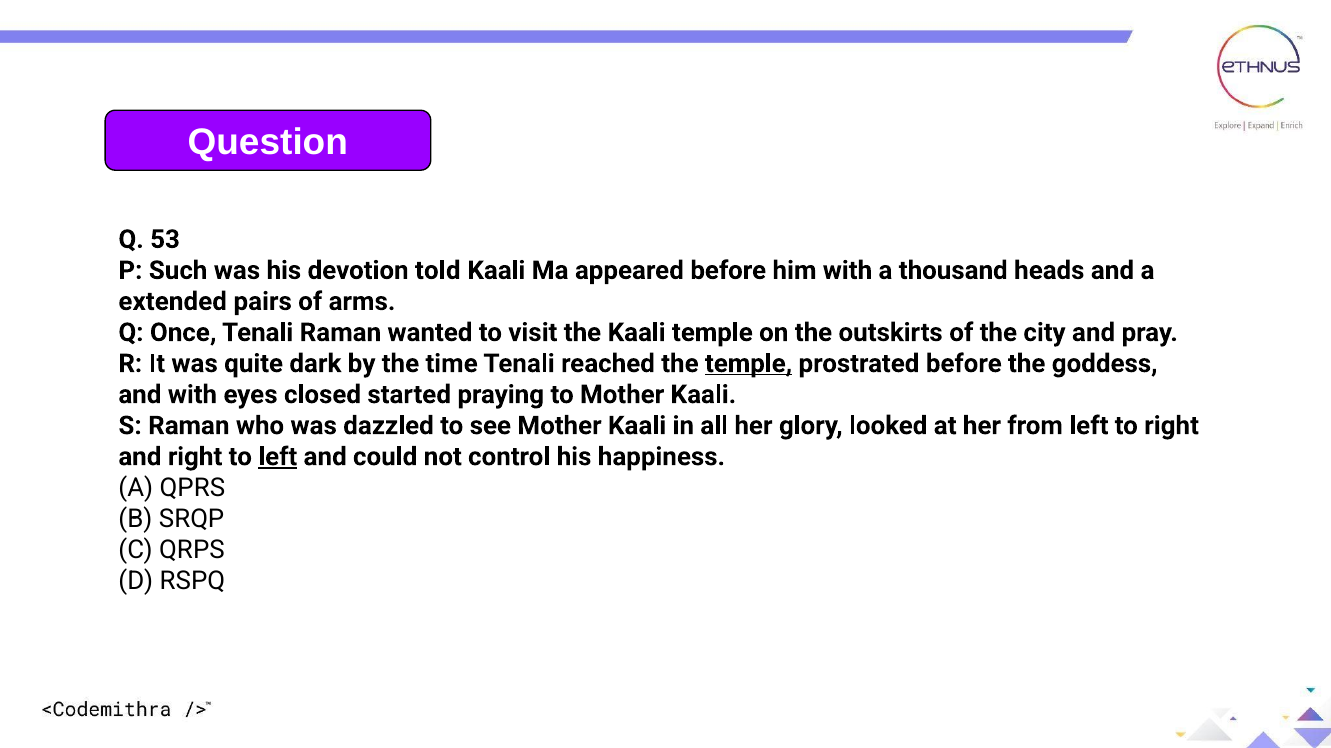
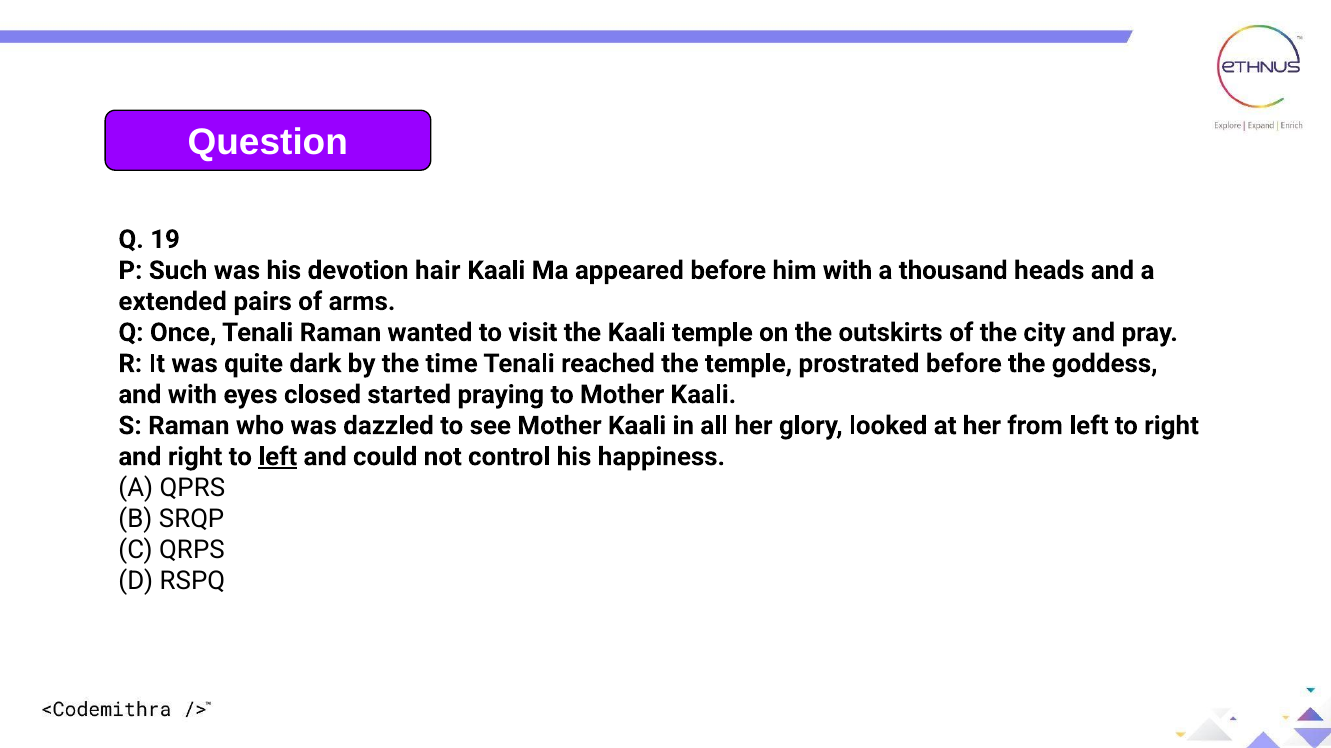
53: 53 -> 19 (165, 240)
told: told -> hair (438, 271)
temple underline: present -> none (749, 364)
